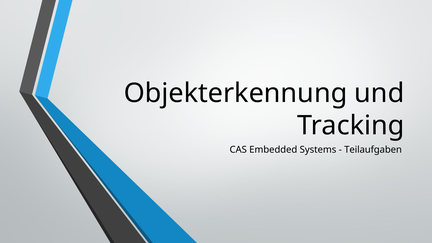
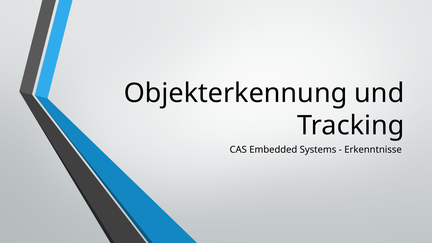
Teilaufgaben: Teilaufgaben -> Erkenntnisse (373, 150)
